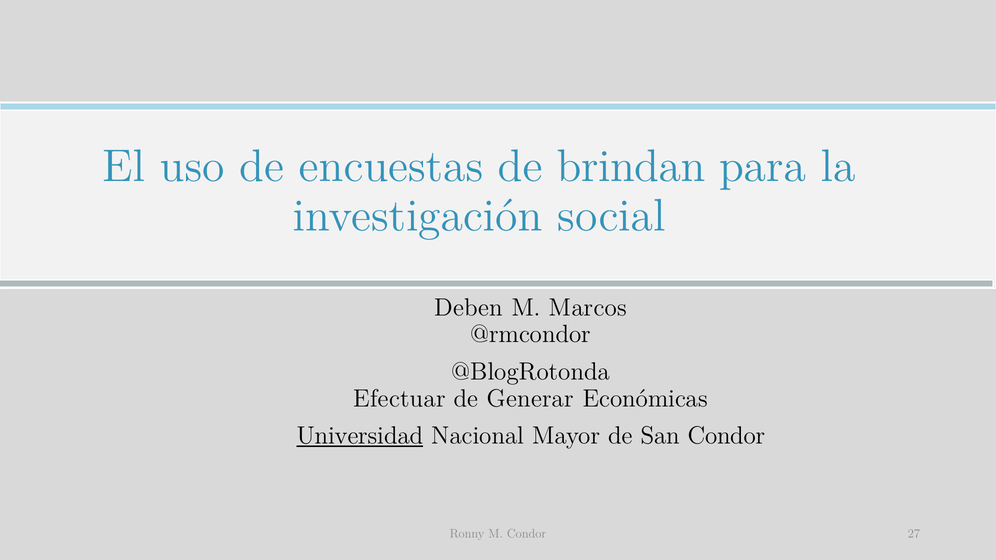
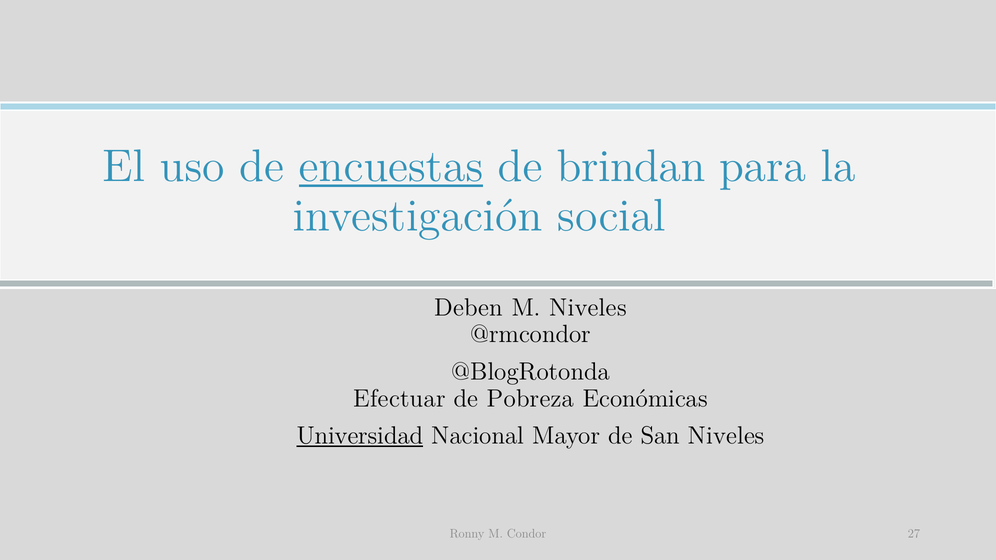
encuestas underline: none -> present (391, 166)
M Marcos: Marcos -> Niveles (588, 307)
Generar: Generar -> Pobreza (530, 398)
San Condor: Condor -> Niveles (726, 436)
